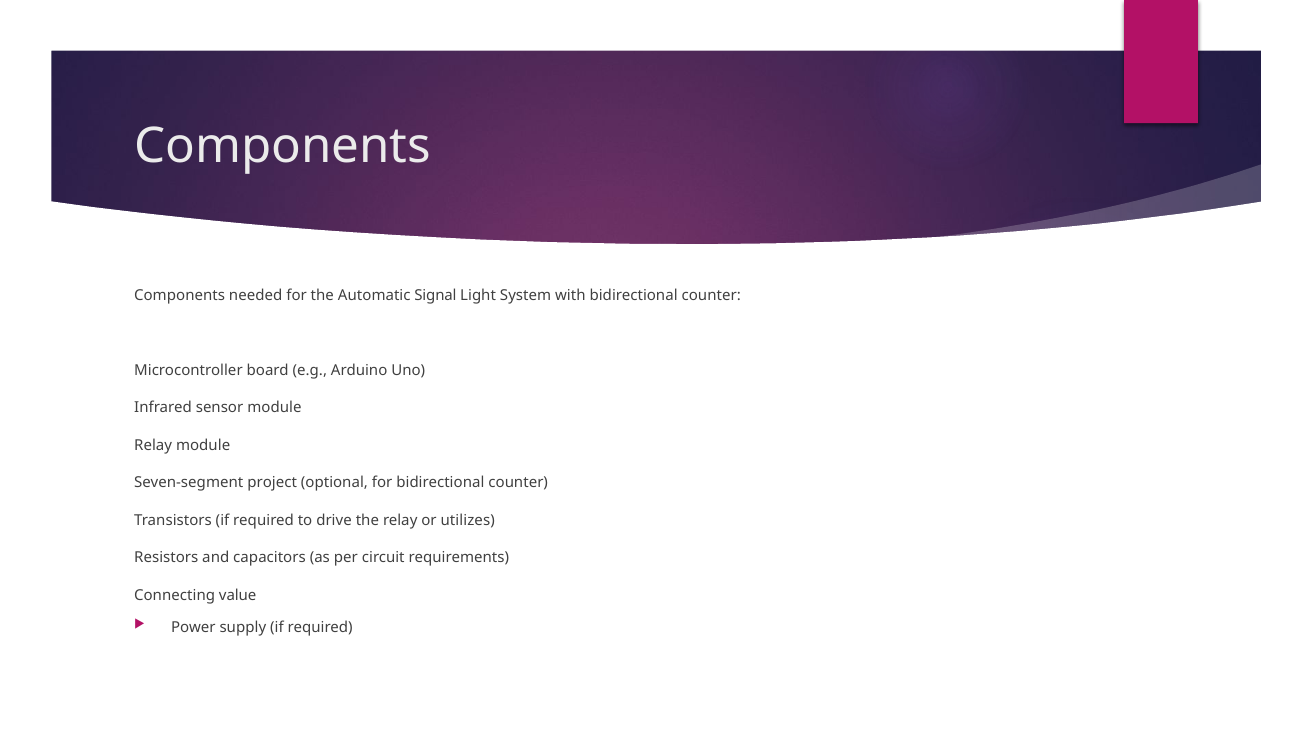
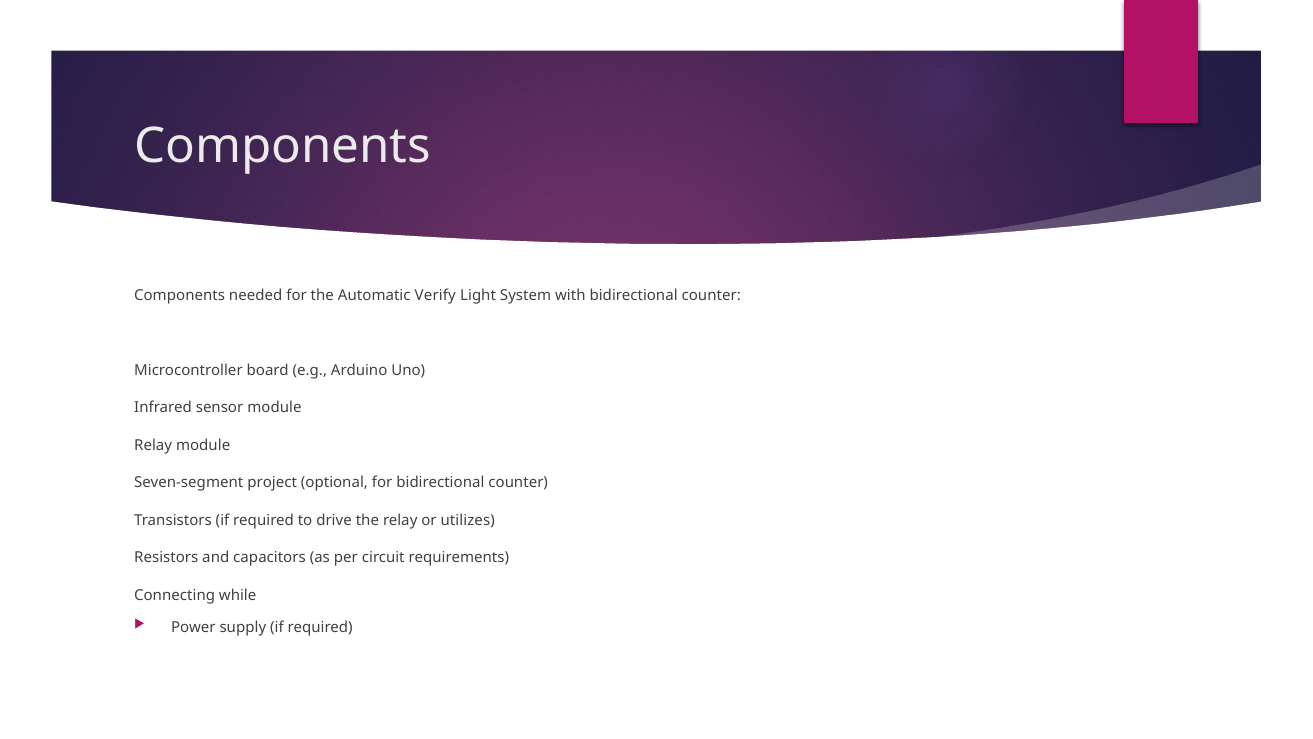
Signal: Signal -> Verify (435, 295)
value: value -> while (238, 595)
